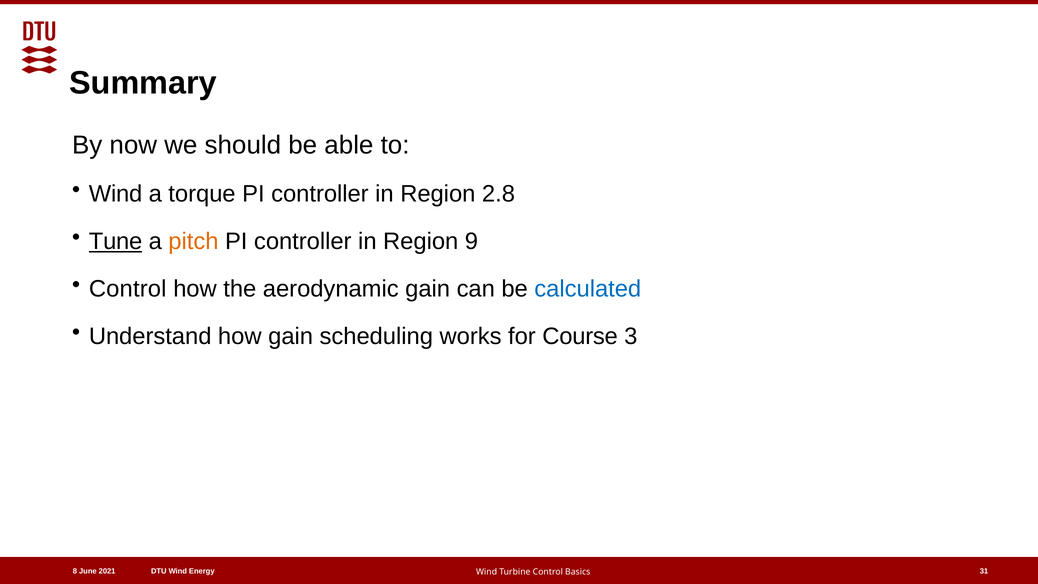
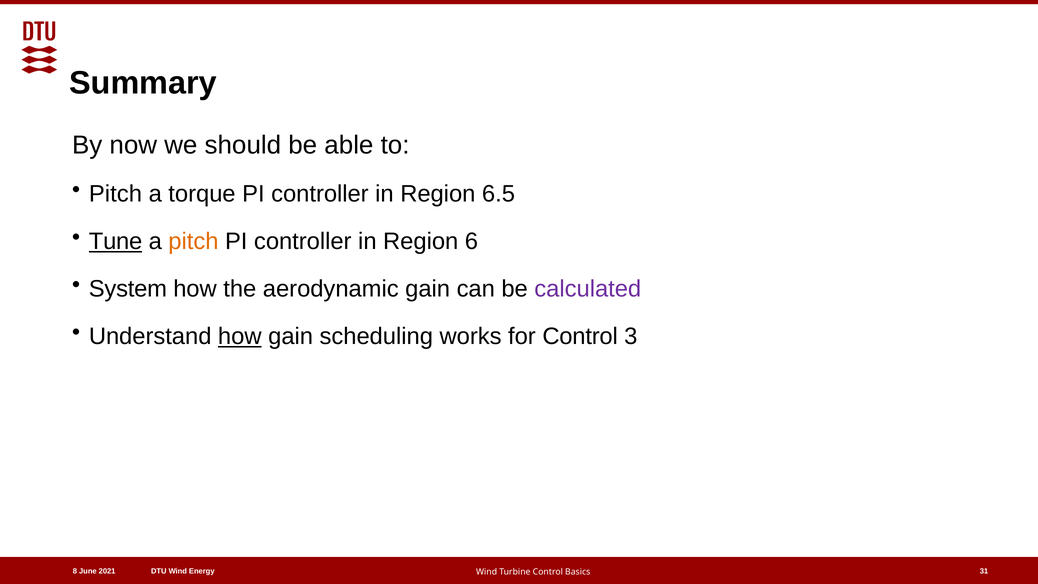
Wind: Wind -> Pitch (115, 194)
2.8: 2.8 -> 6.5 (498, 194)
9: 9 -> 6 (471, 241)
Control: Control -> System (128, 289)
calculated colour: blue -> purple (588, 289)
how underline: none -> present (240, 336)
for Course: Course -> Control (580, 336)
